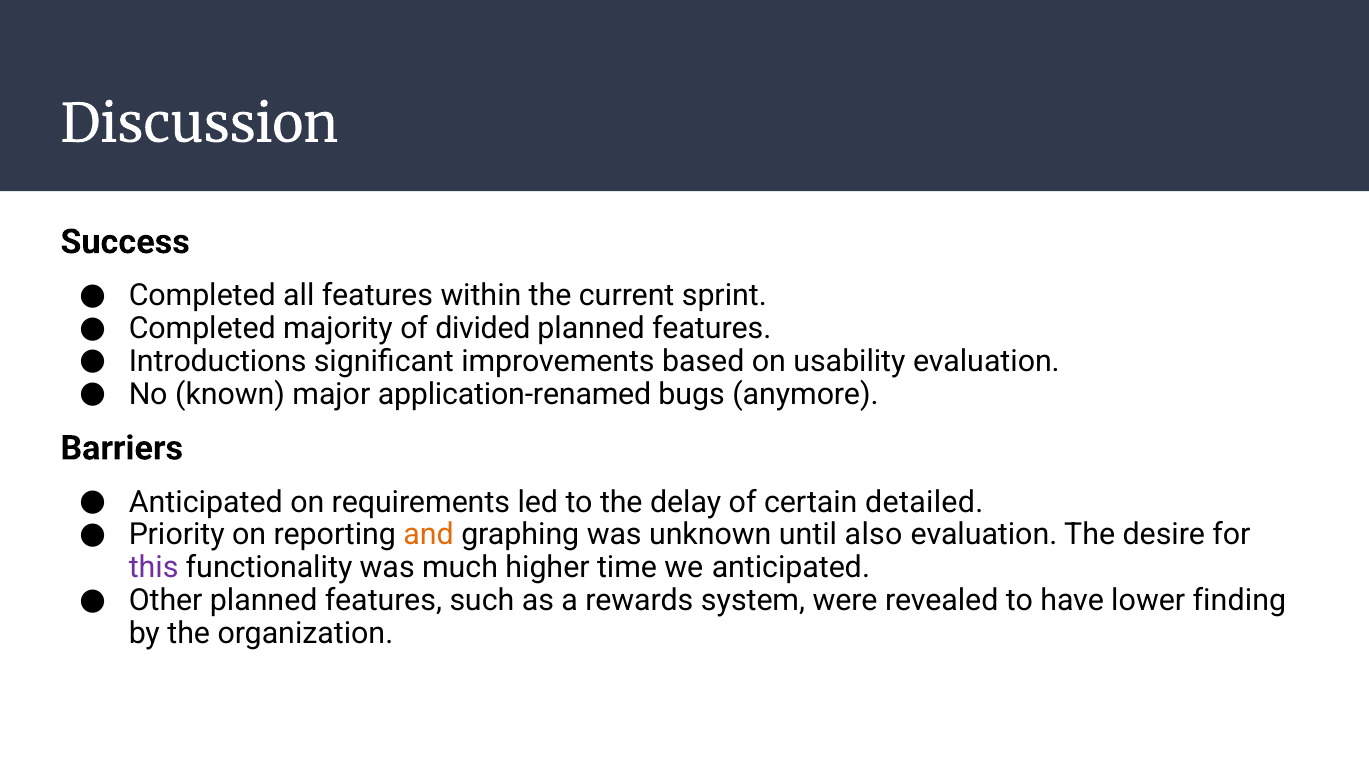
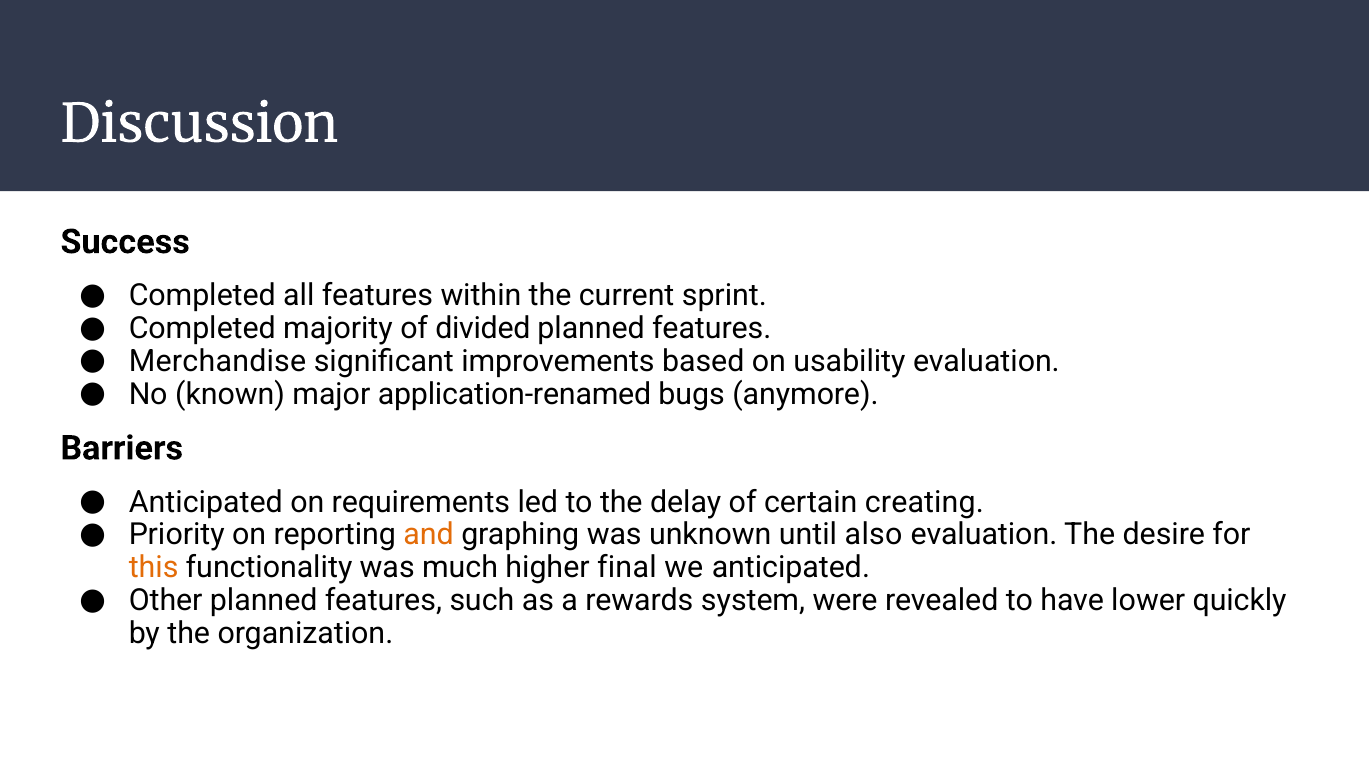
Introductions: Introductions -> Merchandise (218, 361)
detailed: detailed -> creating (924, 502)
this colour: purple -> orange (154, 568)
time: time -> final (627, 568)
finding: finding -> quickly (1240, 601)
